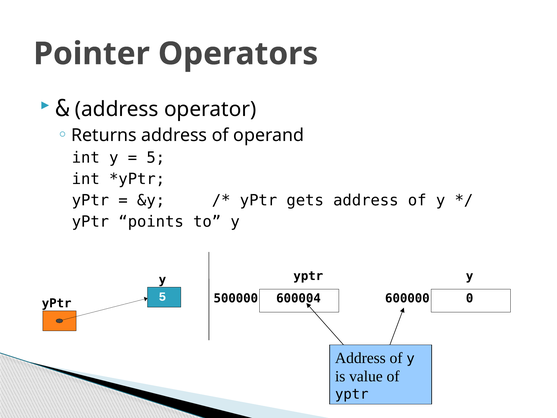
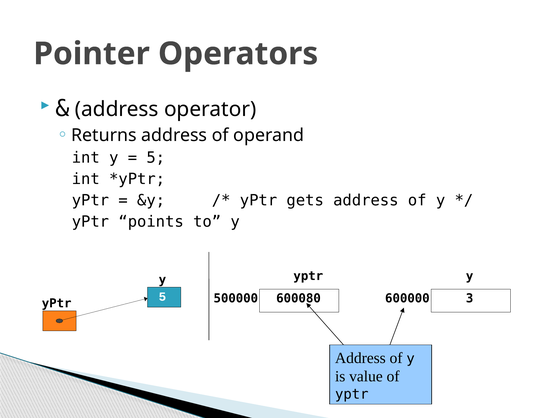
600004: 600004 -> 600080 (299, 298)
0: 0 -> 3 (470, 298)
